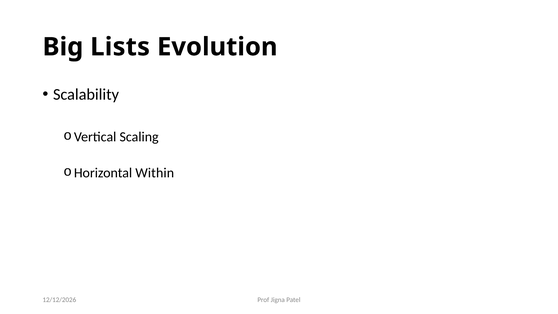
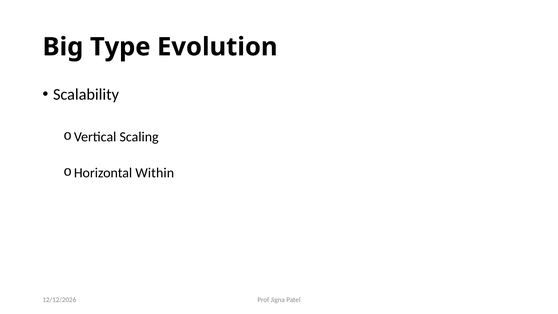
Lists: Lists -> Type (120, 47)
